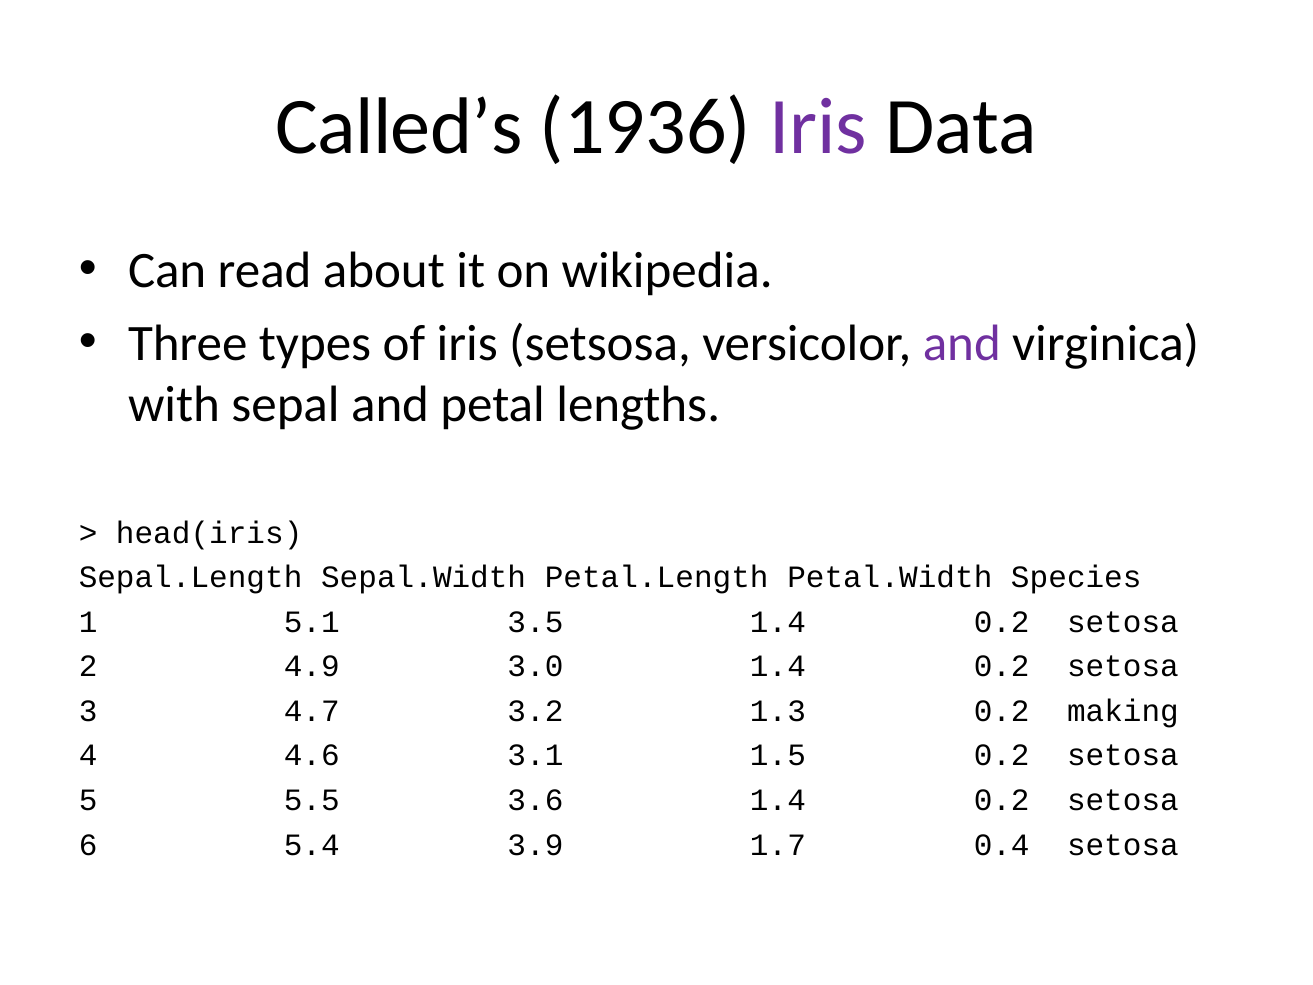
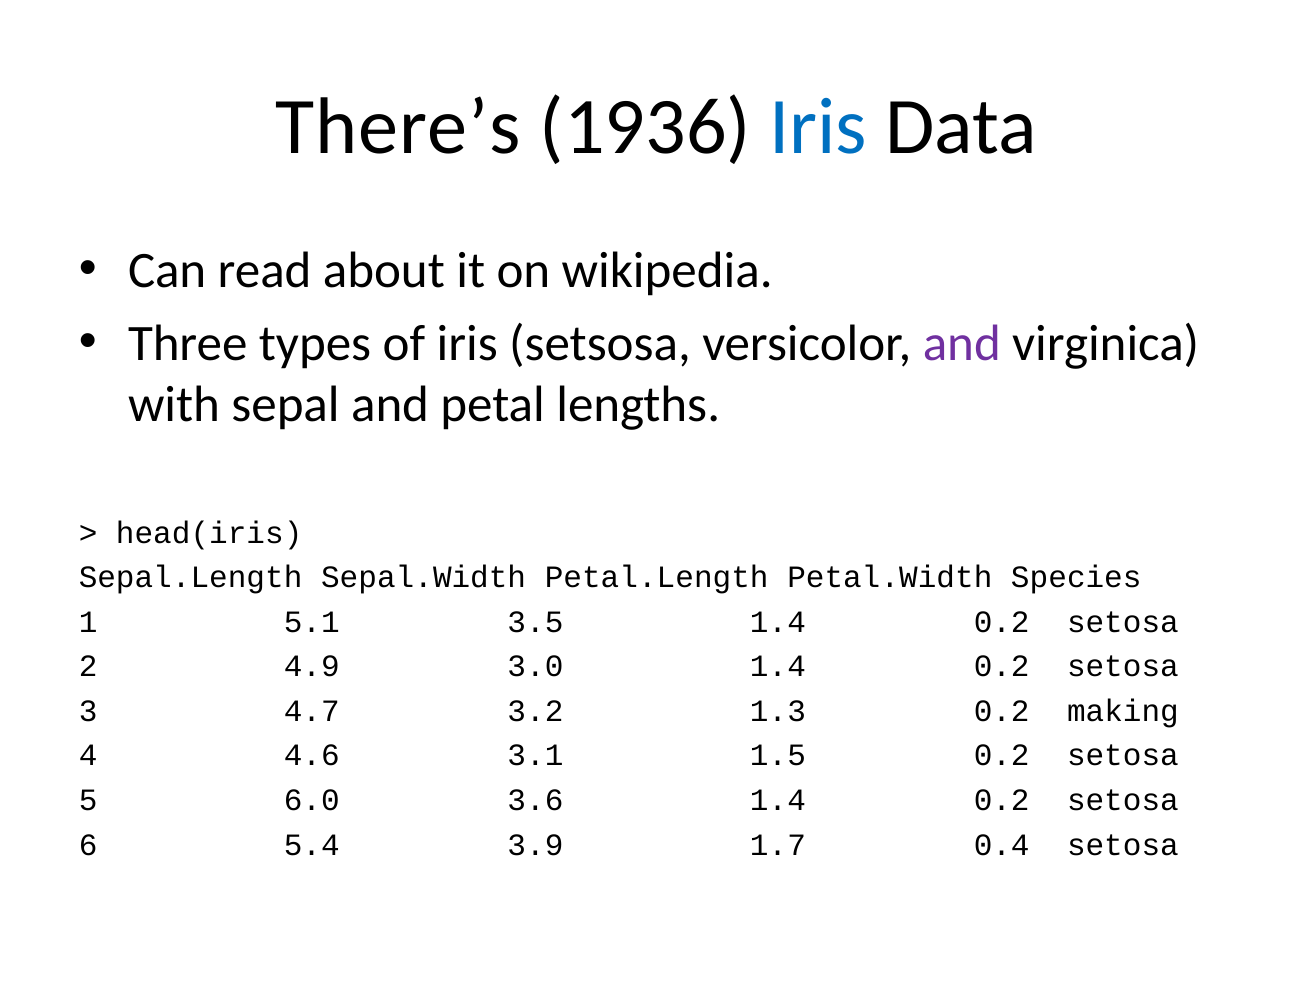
Called’s: Called’s -> There’s (398, 127)
Iris colour: purple -> blue (818, 127)
5.5: 5.5 -> 6.0 (312, 800)
